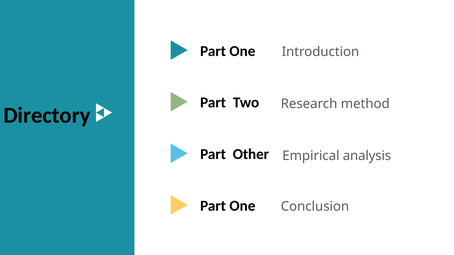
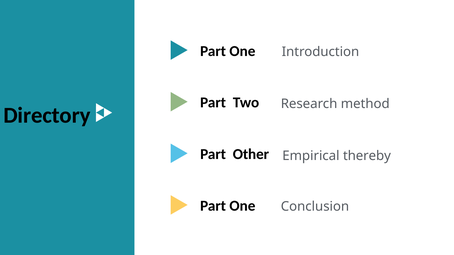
analysis: analysis -> thereby (367, 156)
